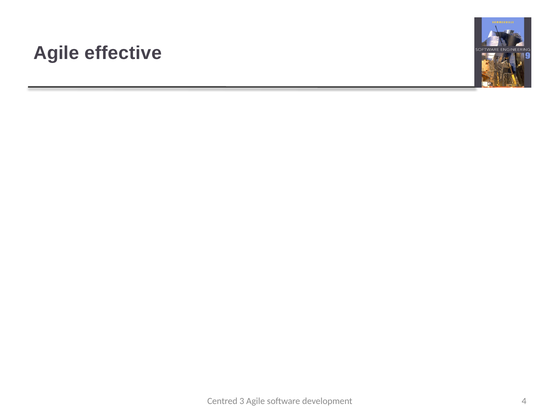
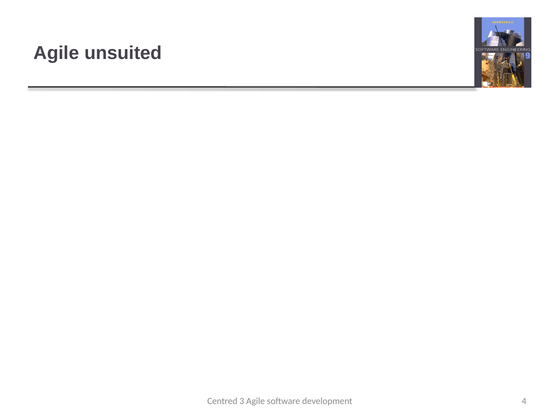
effective: effective -> unsuited (123, 53)
